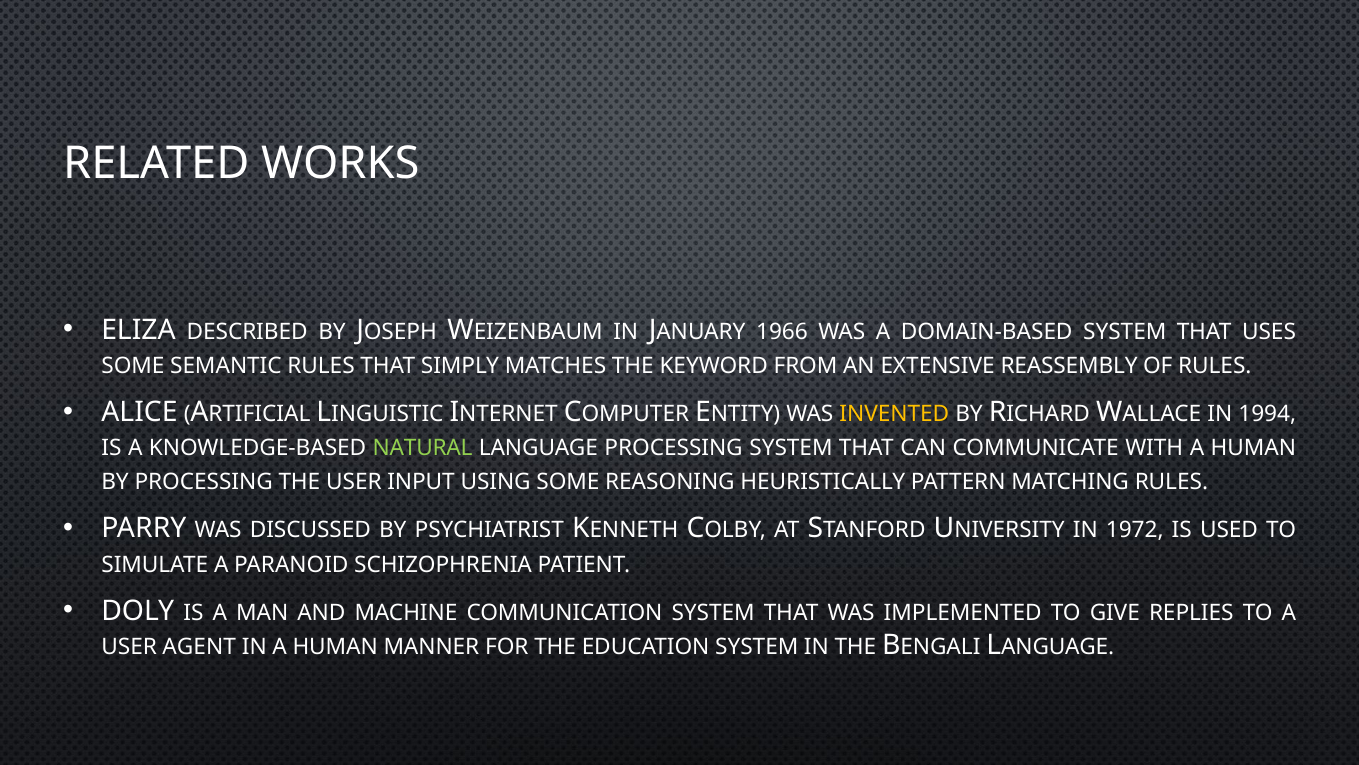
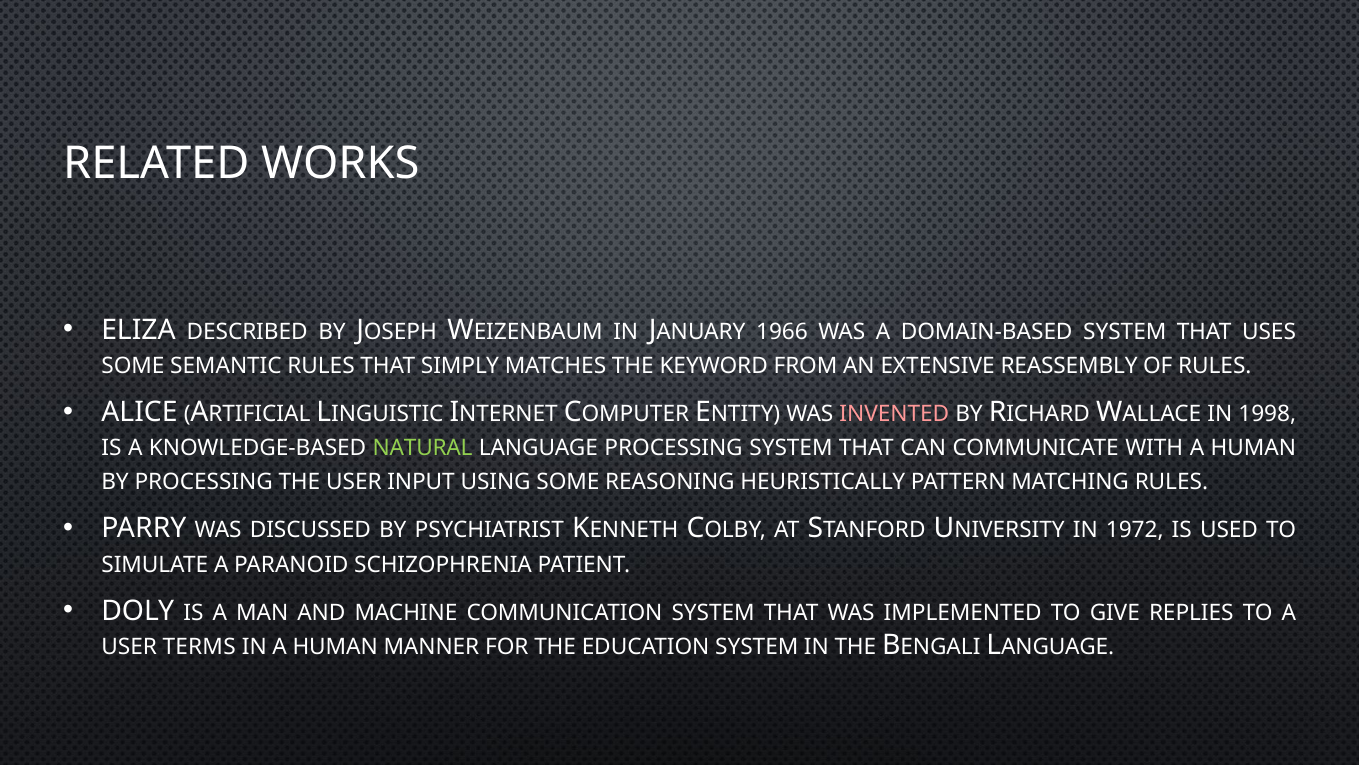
INVENTED colour: yellow -> pink (894, 414)
1994: 1994 -> 1998 (1267, 414)
AGENT: AGENT -> TERMS (199, 646)
